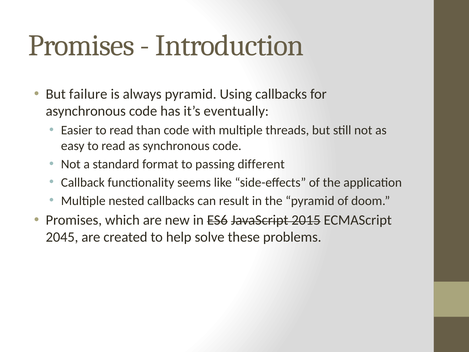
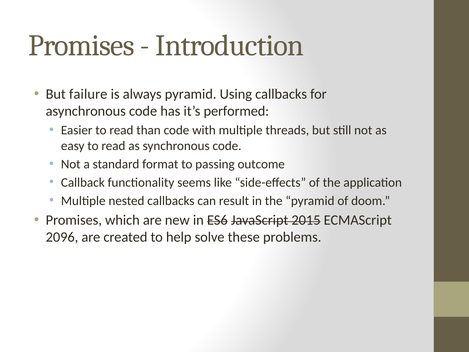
eventually: eventually -> performed (236, 111)
different: different -> outcome (261, 164)
2045: 2045 -> 2096 (62, 237)
